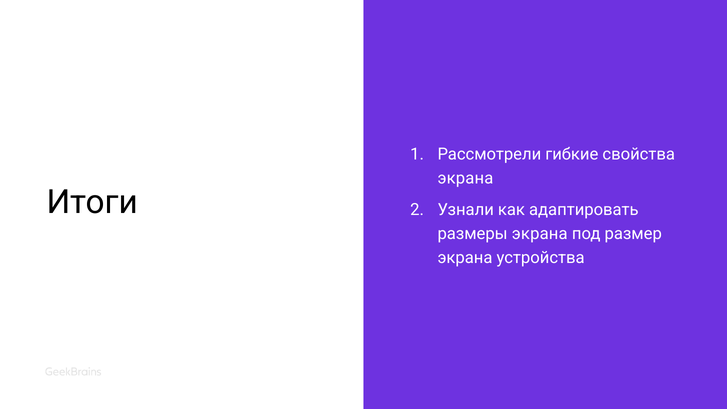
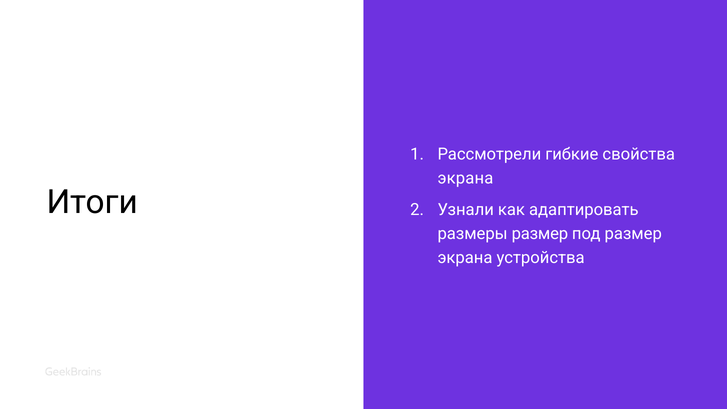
размеры экрана: экрана -> размер (540, 234)
